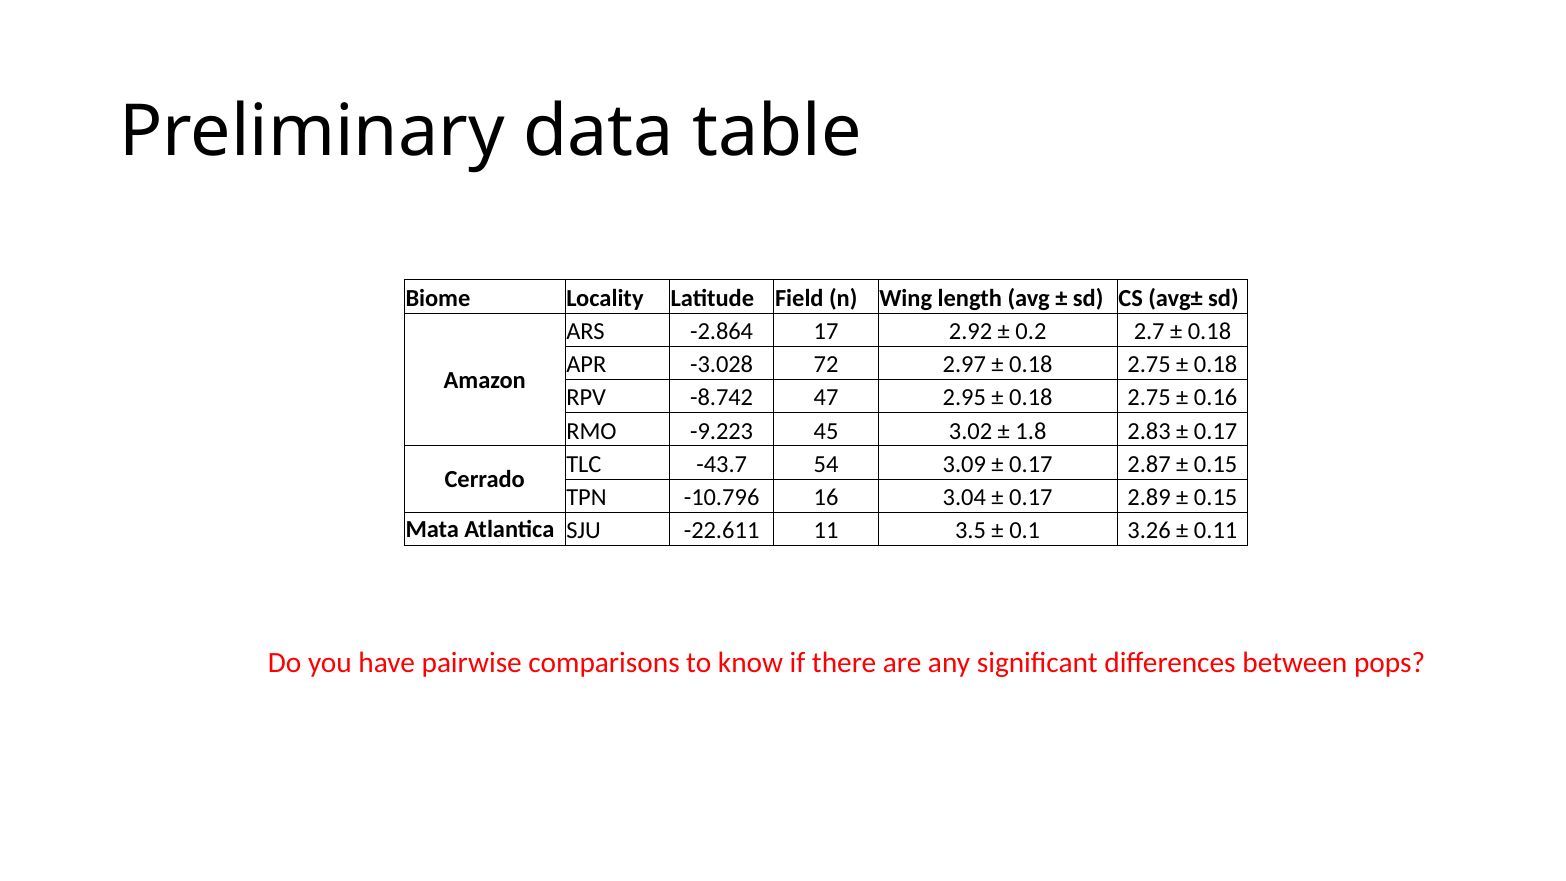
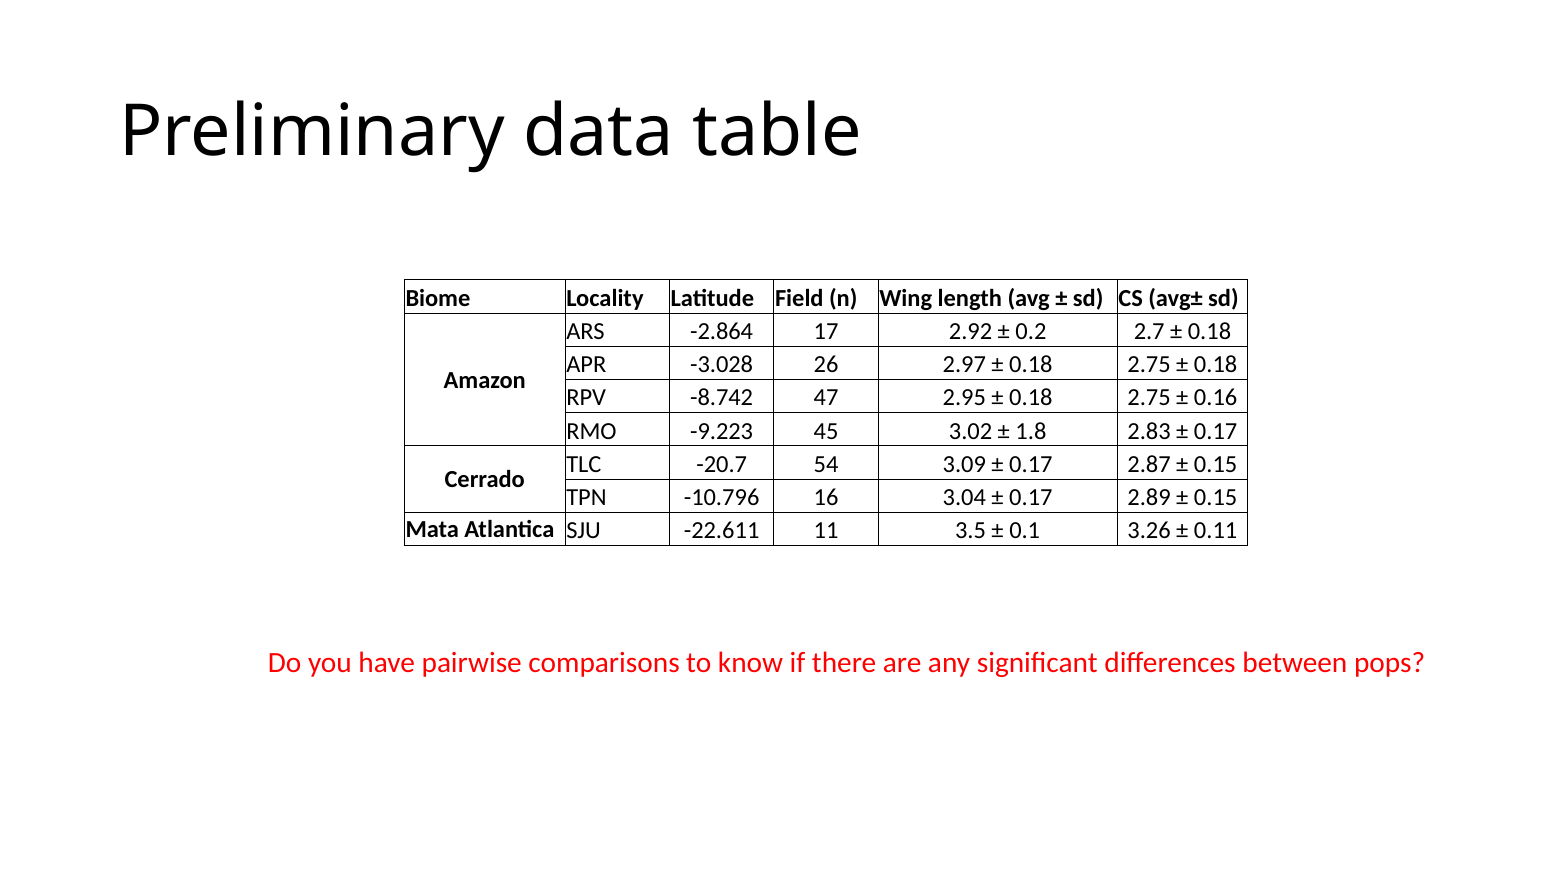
72: 72 -> 26 (826, 365)
-43.7: -43.7 -> -20.7 (722, 464)
